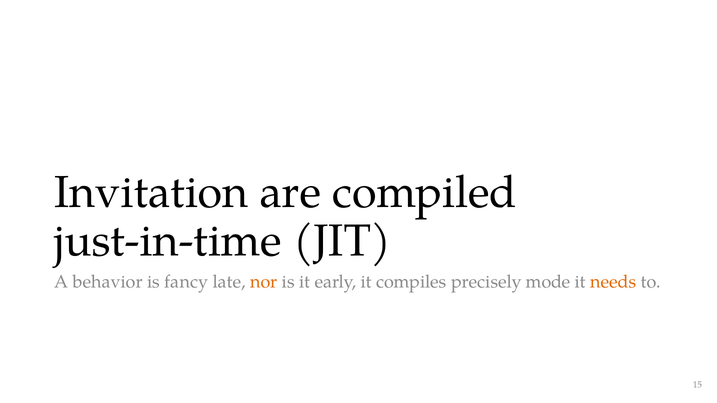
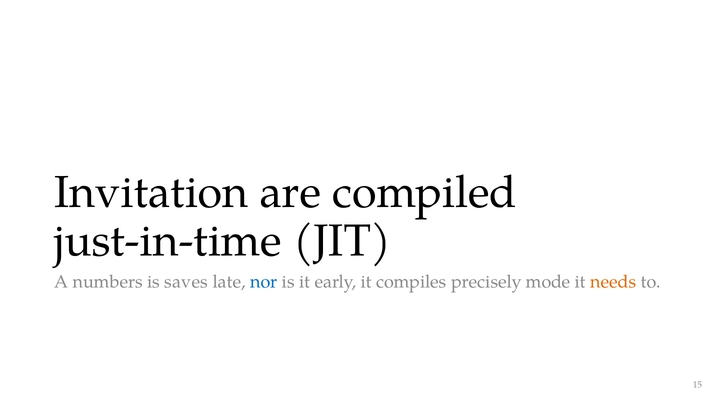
behavior: behavior -> numbers (108, 282)
fancy: fancy -> saves (186, 282)
nor colour: orange -> blue (264, 282)
